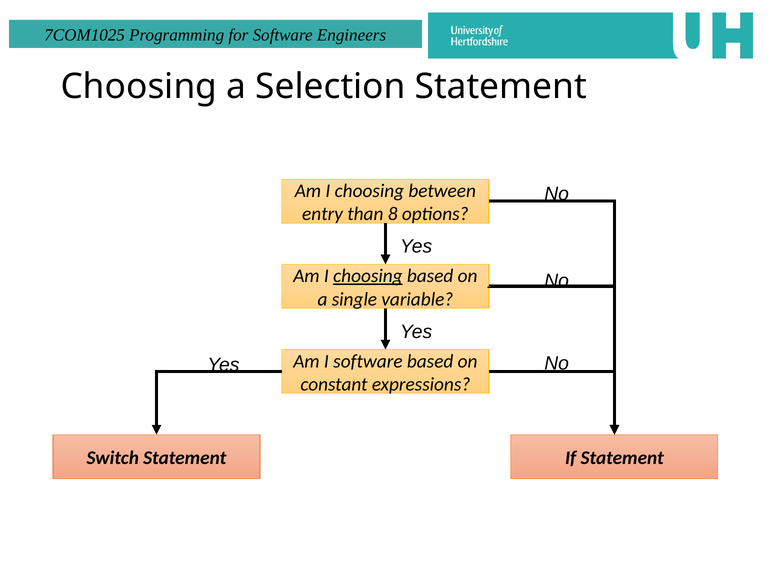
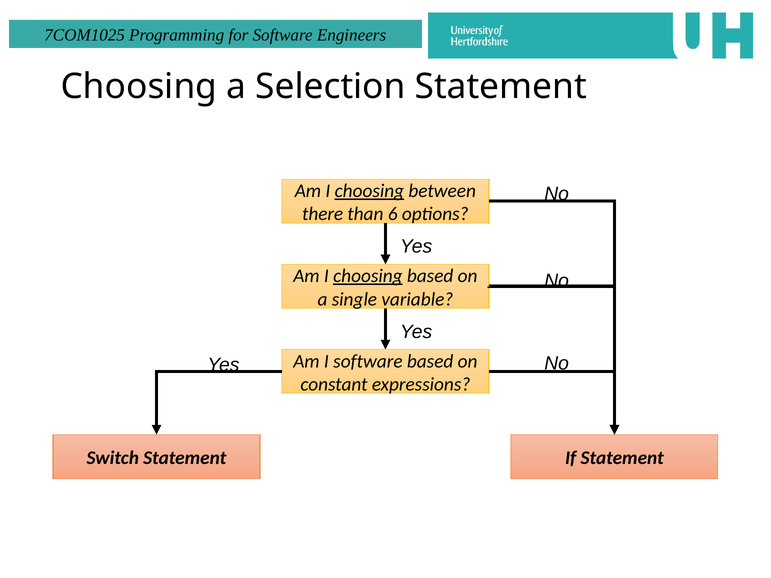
choosing underline: none -> present (369, 191)
entry: entry -> there (323, 214)
8: 8 -> 6 (393, 214)
